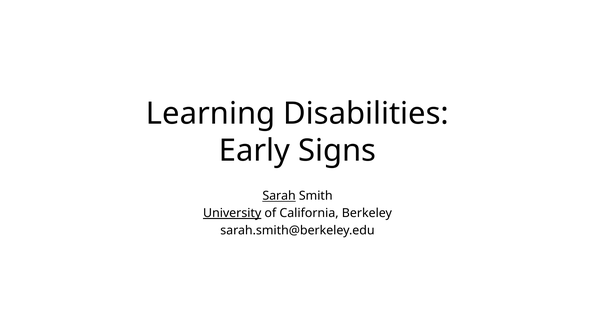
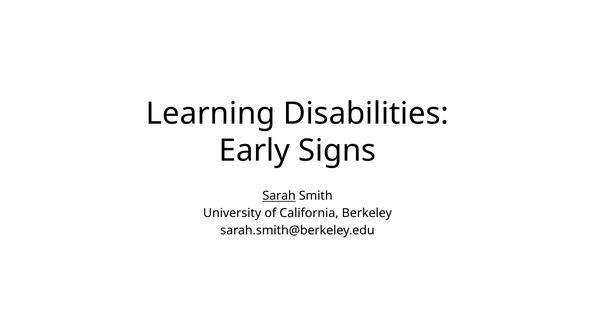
University underline: present -> none (232, 214)
